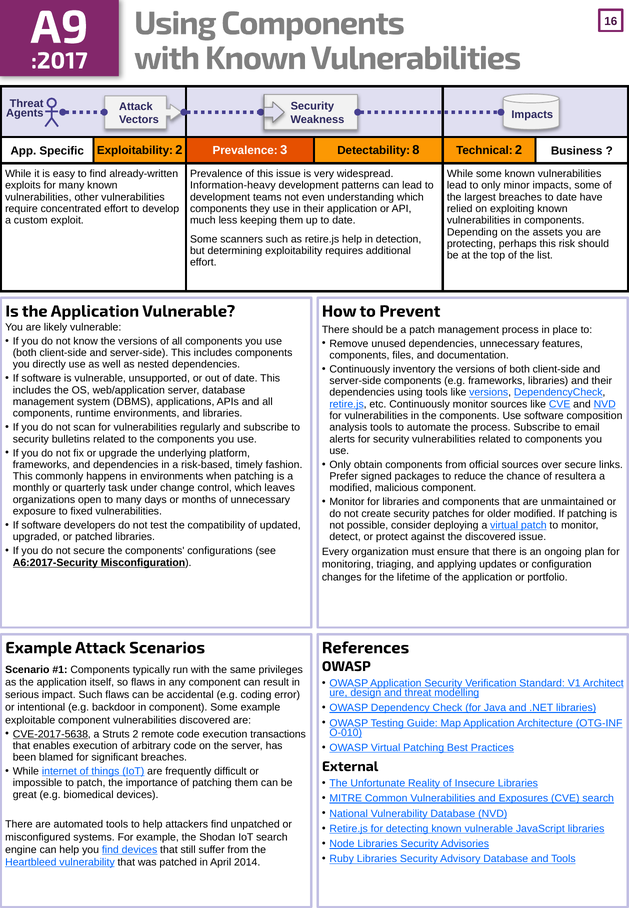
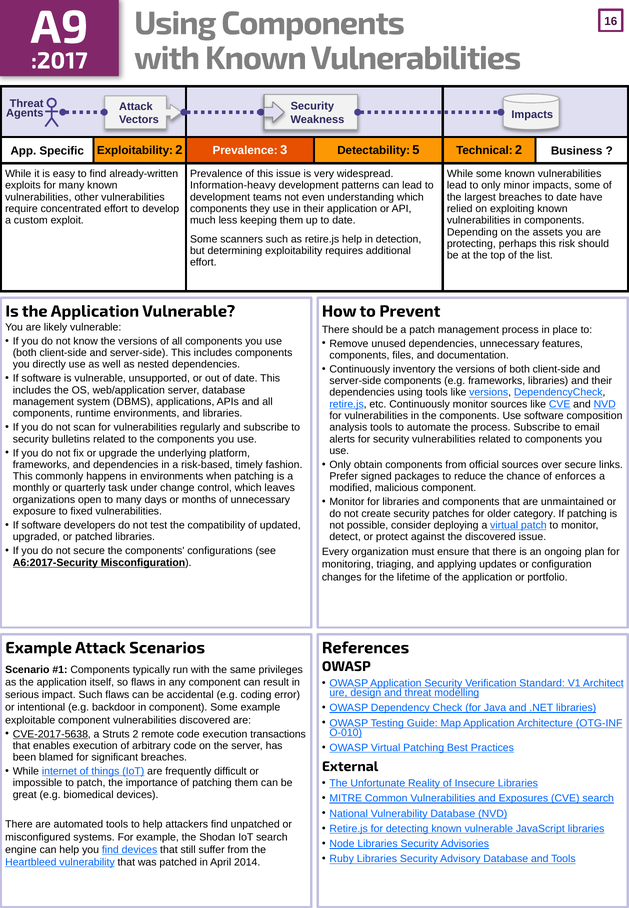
8: 8 -> 5 (416, 150)
resultera: resultera -> enforces (576, 477)
older modified: modified -> category (535, 514)
